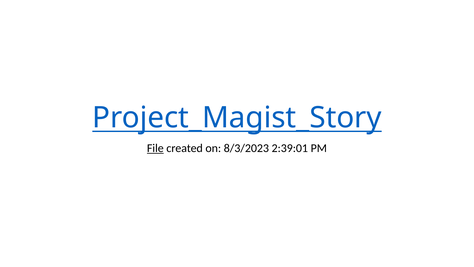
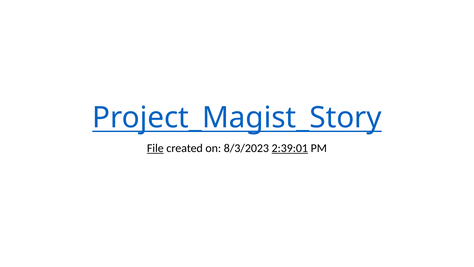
2:39:01 underline: none -> present (290, 148)
